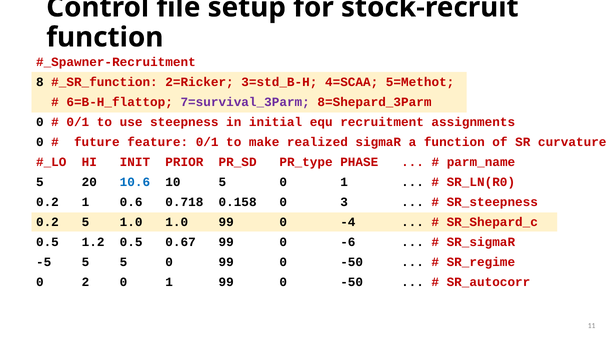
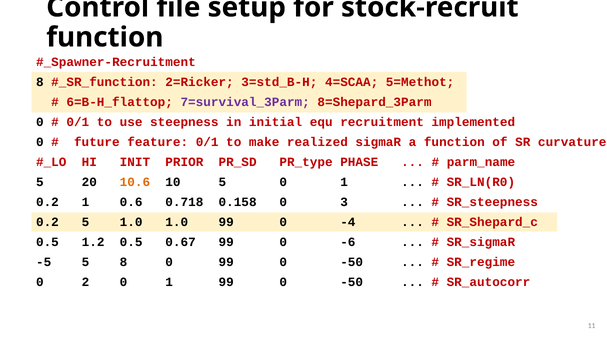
assignments: assignments -> implemented (473, 122)
10.6 colour: blue -> orange (135, 182)
5 5: 5 -> 8 (124, 262)
